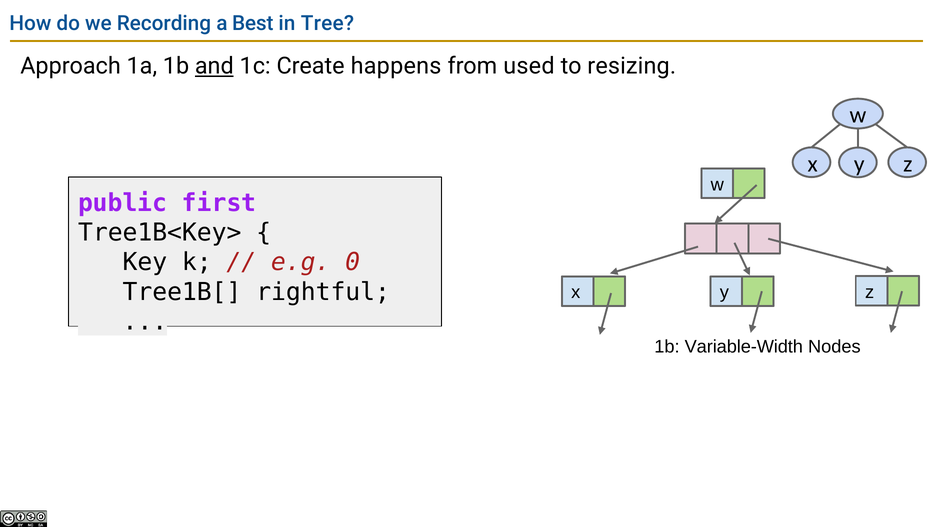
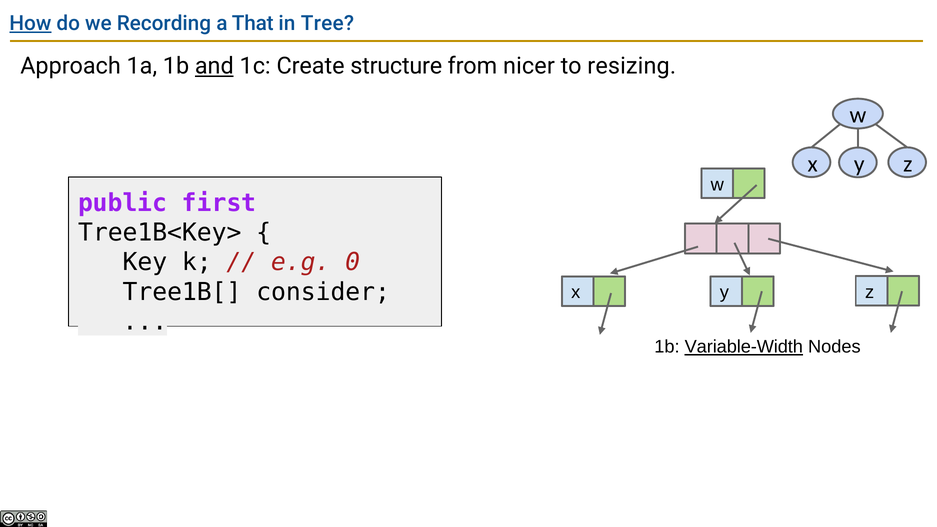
How underline: none -> present (30, 23)
Best: Best -> That (253, 23)
happens: happens -> structure (396, 66)
used: used -> nicer (529, 66)
rightful: rightful -> consider (323, 292)
Variable-Width underline: none -> present (744, 347)
